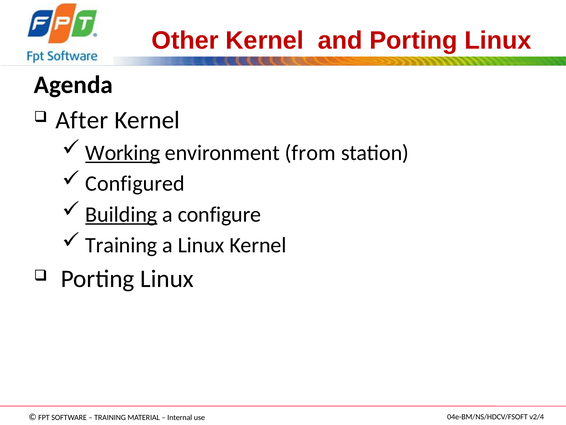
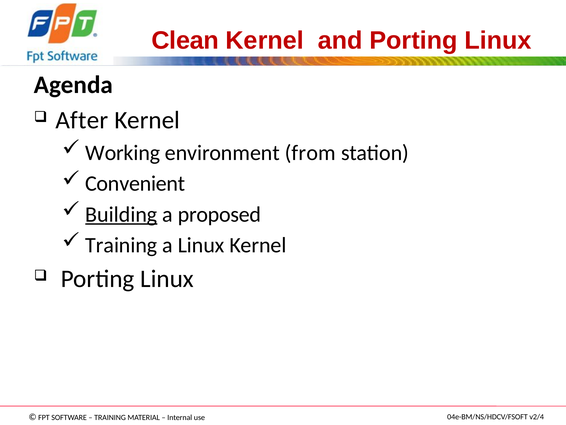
Other: Other -> Clean (185, 40)
Working underline: present -> none (123, 153)
Configured: Configured -> Convenient (135, 183)
configure: configure -> proposed (219, 214)
